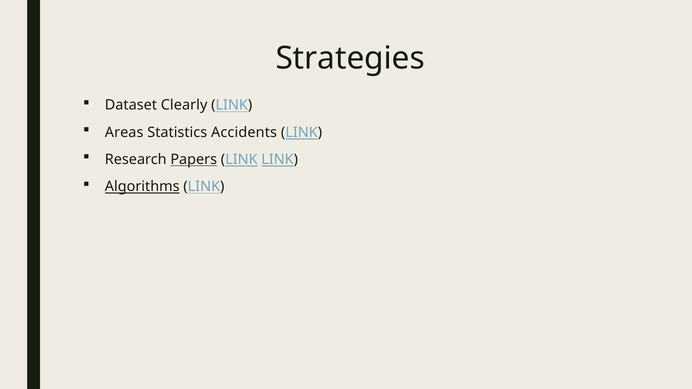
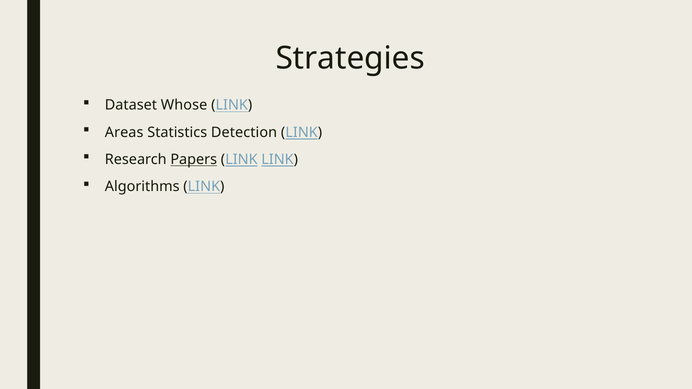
Clearly: Clearly -> Whose (184, 105)
Accidents: Accidents -> Detection (244, 132)
Algorithms underline: present -> none (142, 187)
